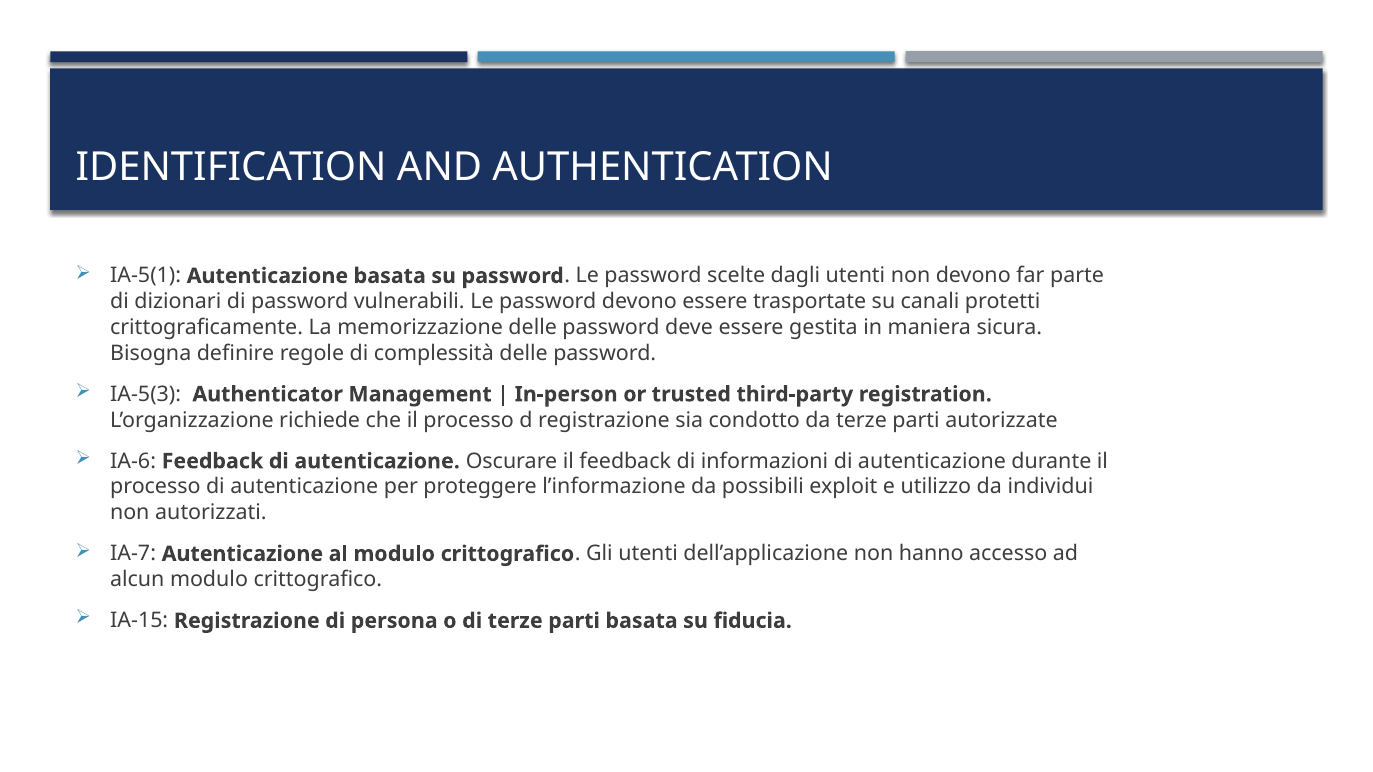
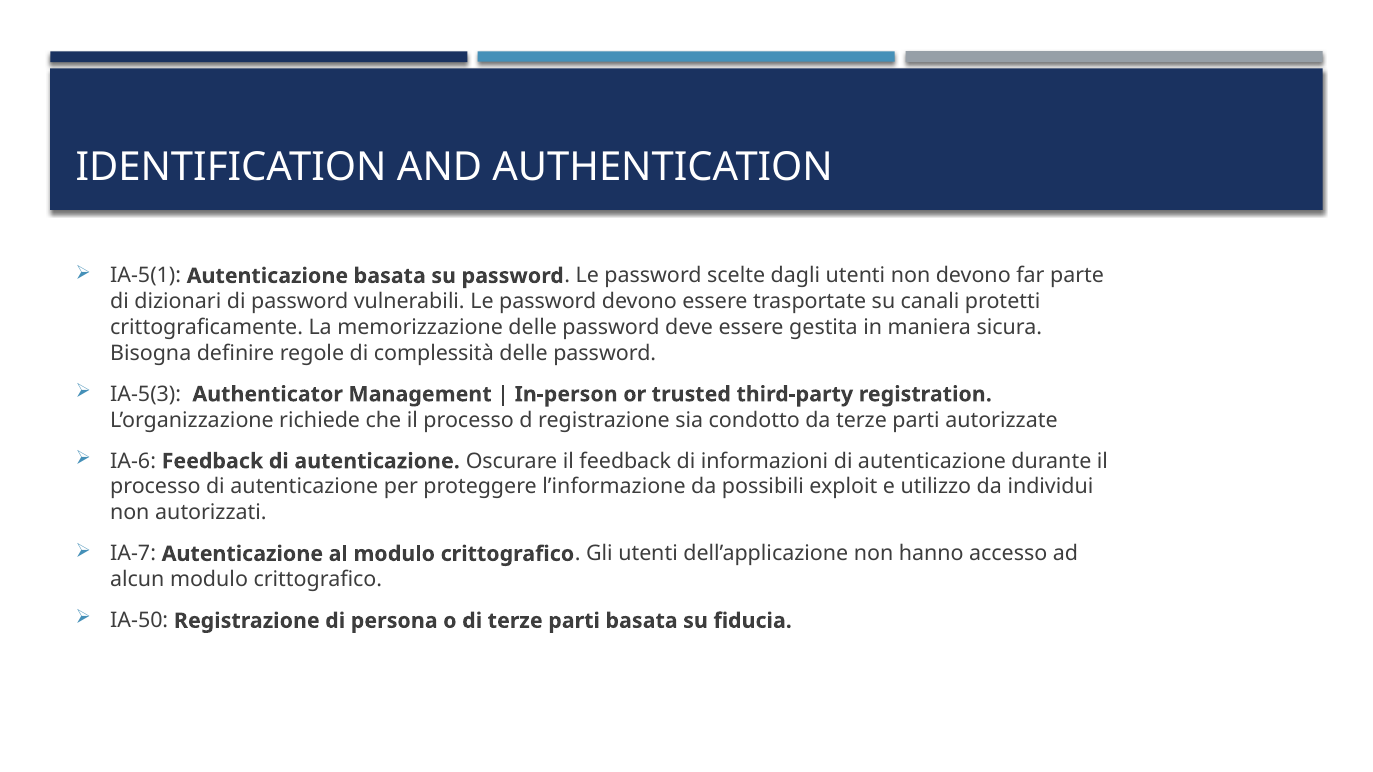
IA-15: IA-15 -> IA-50 (139, 621)
